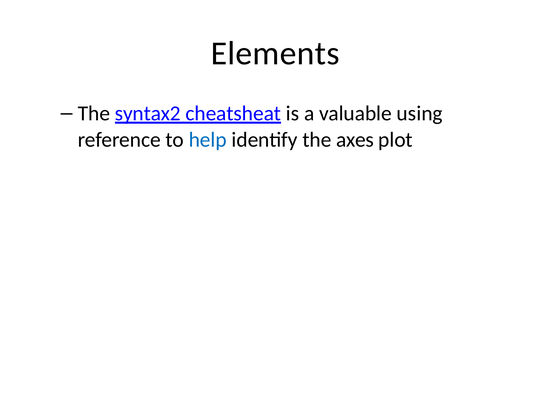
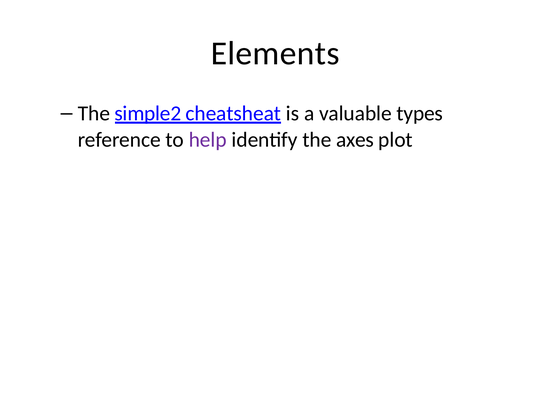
syntax2: syntax2 -> simple2 (148, 114)
using: using -> types (420, 114)
help colour: blue -> purple (208, 140)
